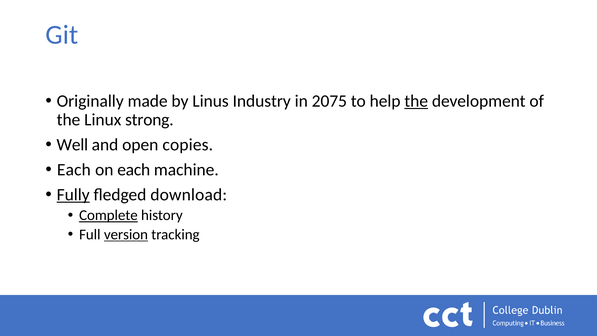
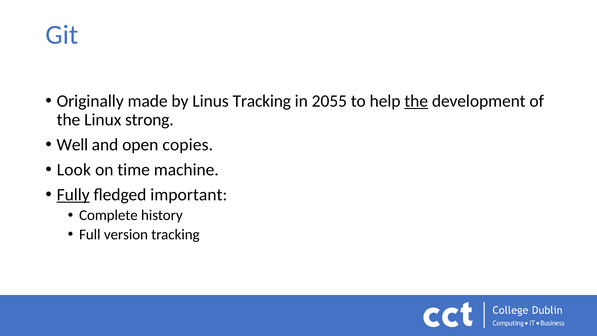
Linus Industry: Industry -> Tracking (262, 101)
2075: 2075 -> 2055 (329, 101)
Each: Each -> Look (74, 170)
on each: each -> time (134, 170)
download: download -> important (189, 195)
Complete underline: present -> none (108, 215)
version underline: present -> none (126, 234)
